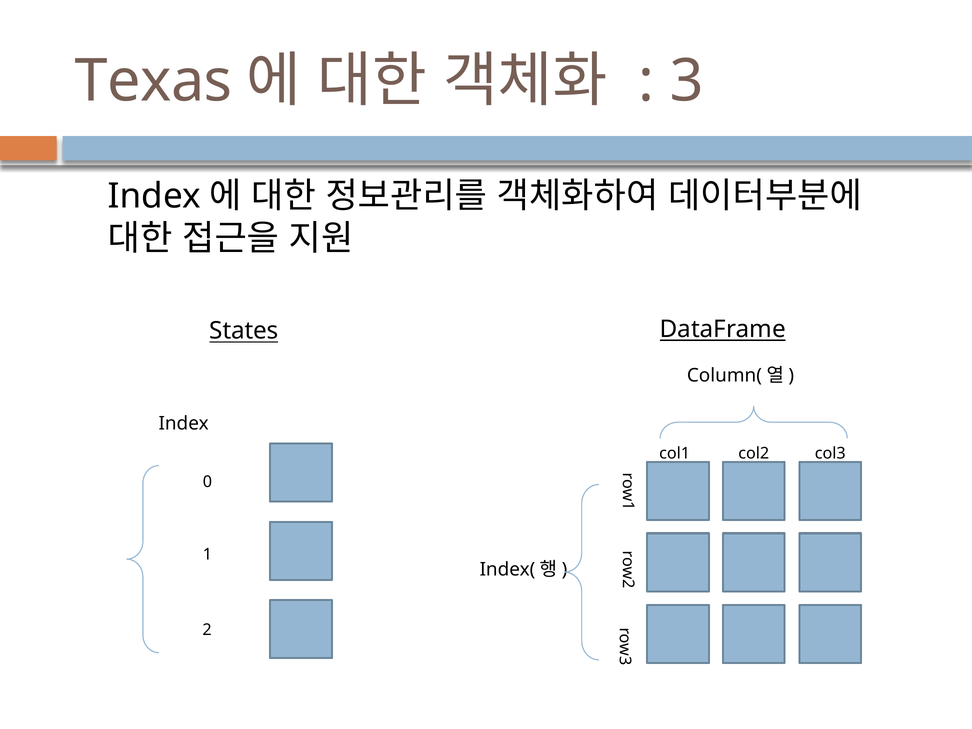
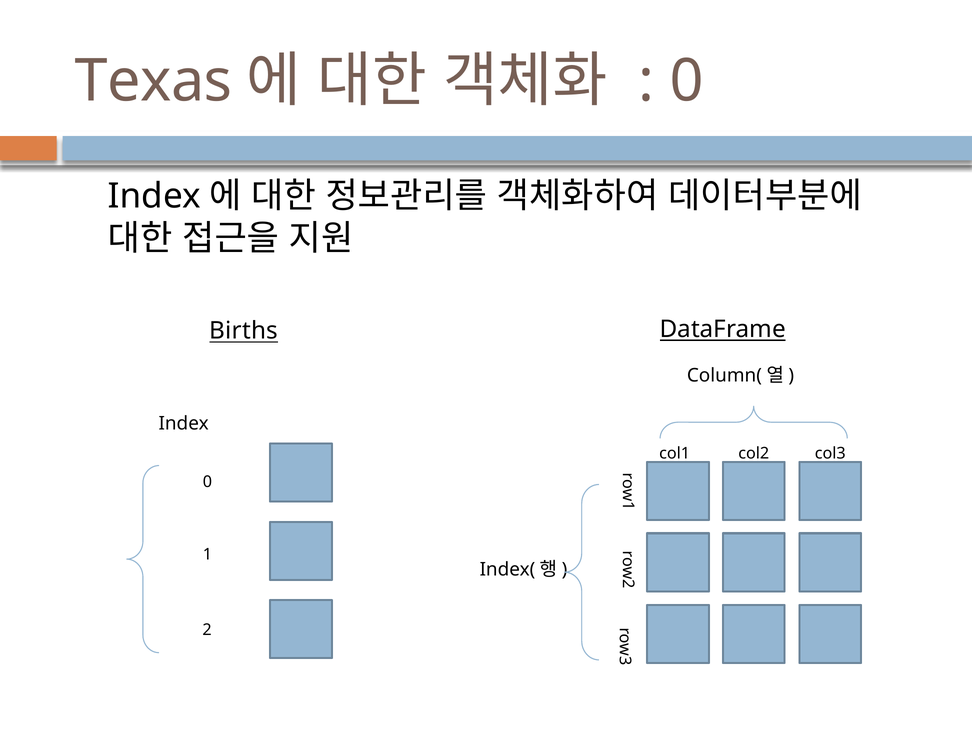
3: 3 -> 0 (687, 81)
States: States -> Births (244, 331)
